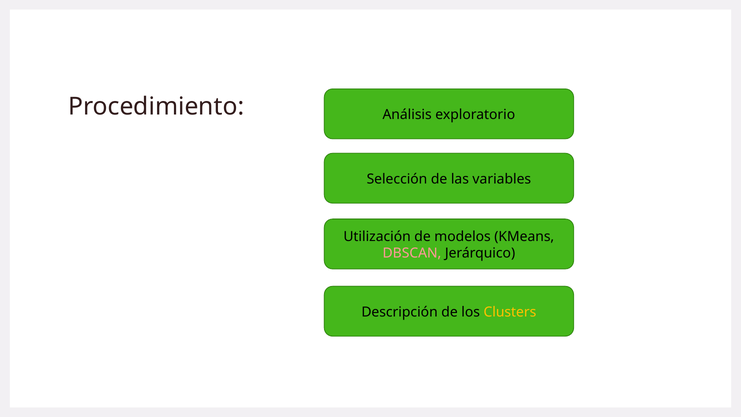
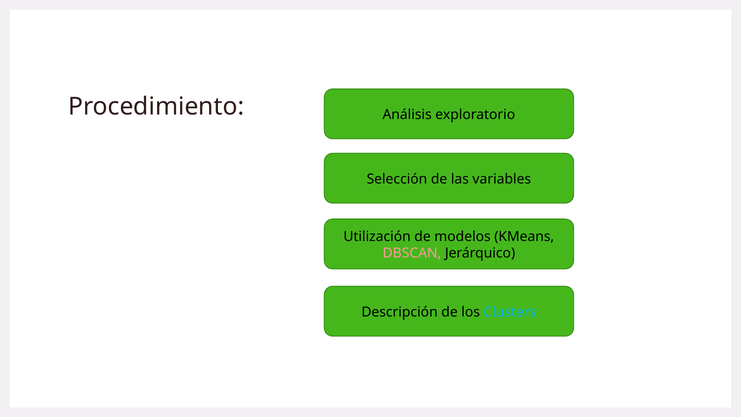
Clusters colour: yellow -> light blue (510, 312)
